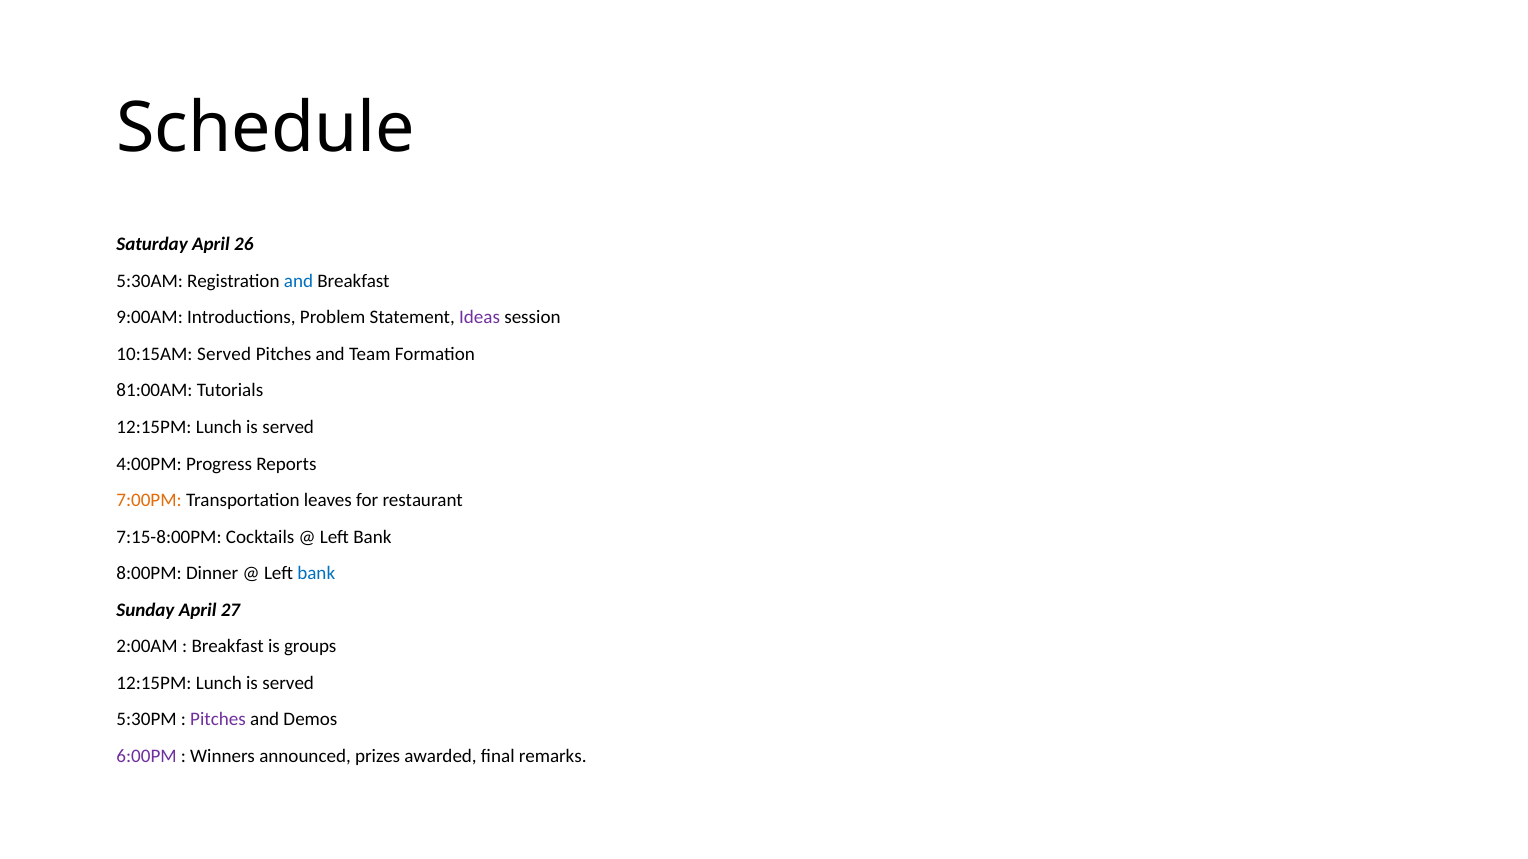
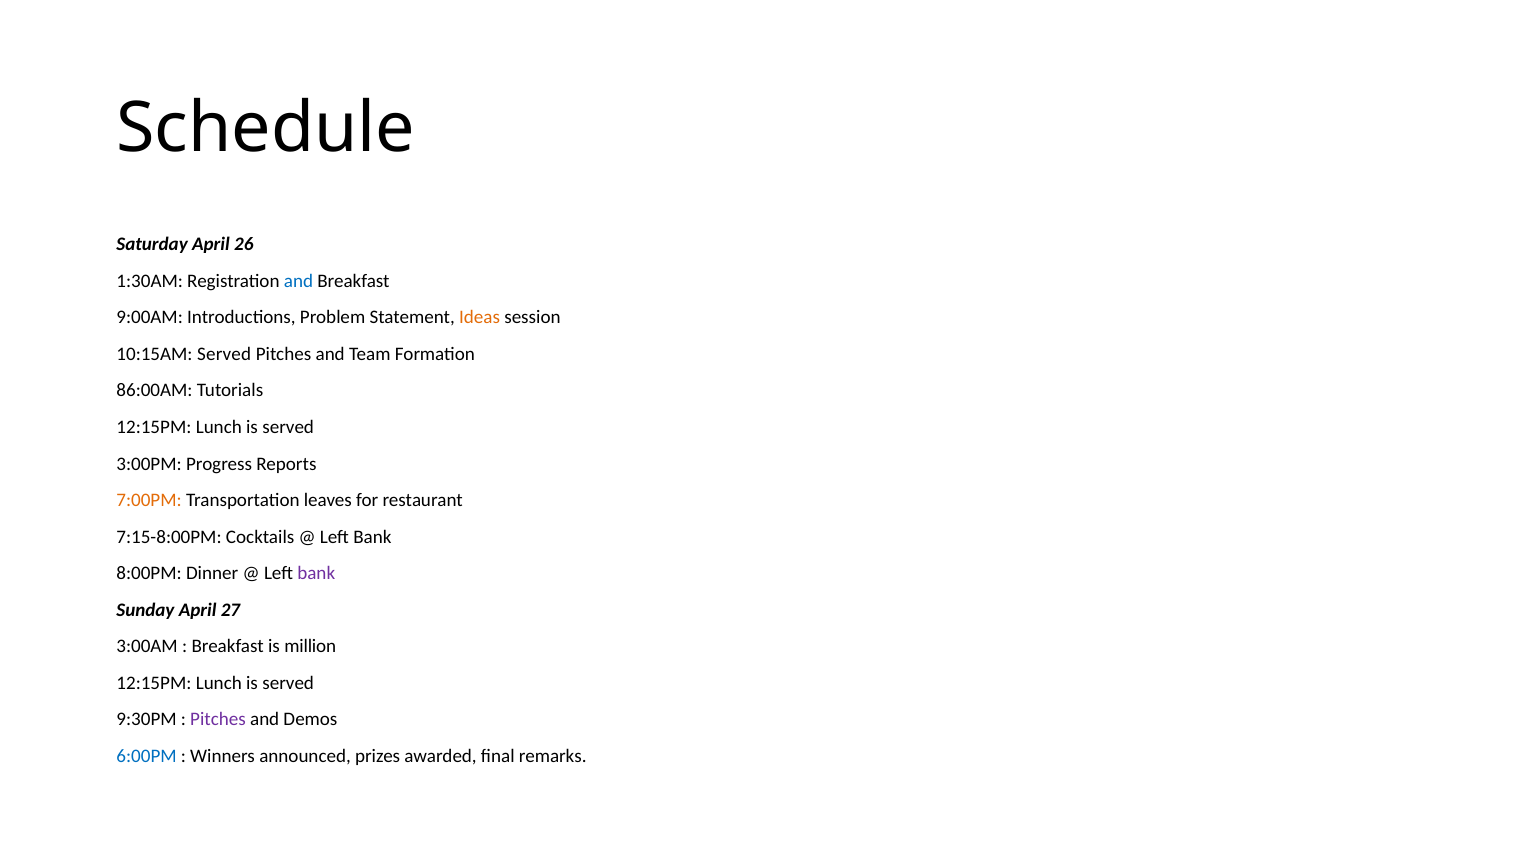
5:30AM: 5:30AM -> 1:30AM (150, 281)
Ideas colour: purple -> orange (479, 318)
81:00AM: 81:00AM -> 86:00AM (155, 391)
4:00PM: 4:00PM -> 3:00PM (149, 464)
bank colour: blue -> purple (316, 574)
2:00AM: 2:00AM -> 3:00AM (147, 647)
groups: groups -> million (310, 647)
5:30PM: 5:30PM -> 9:30PM (147, 720)
6:00PM colour: purple -> blue (147, 756)
